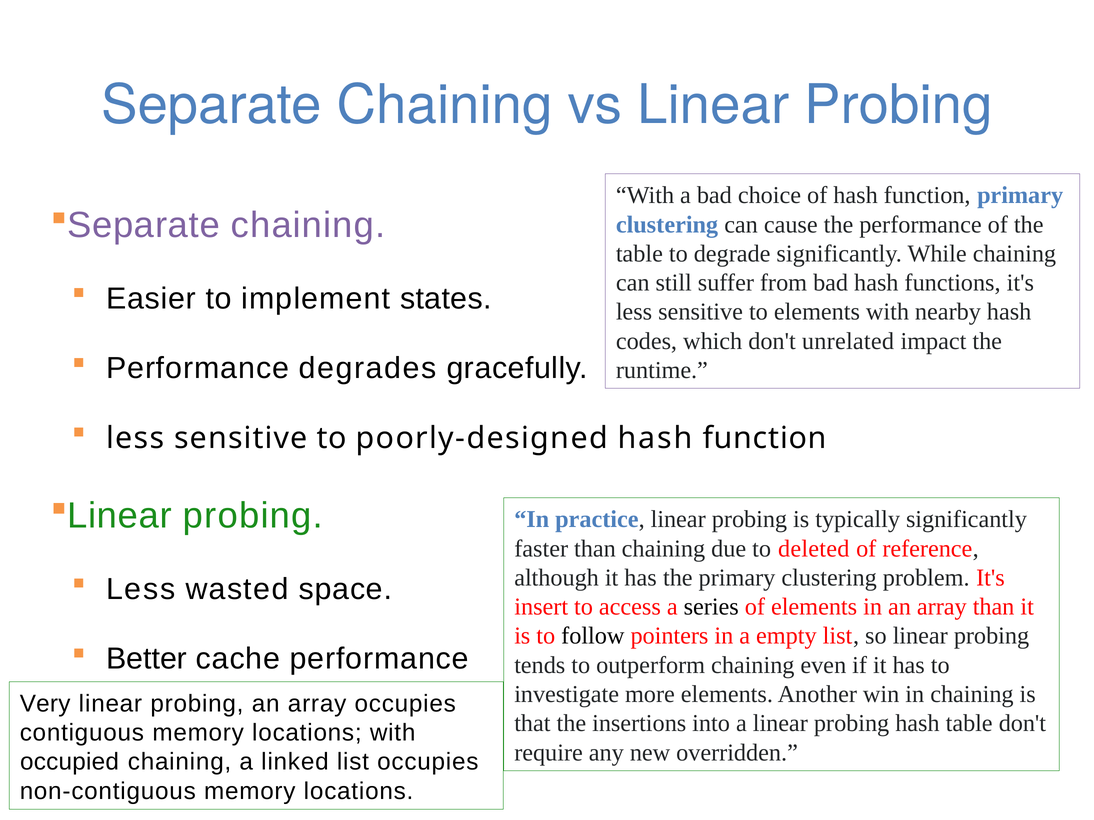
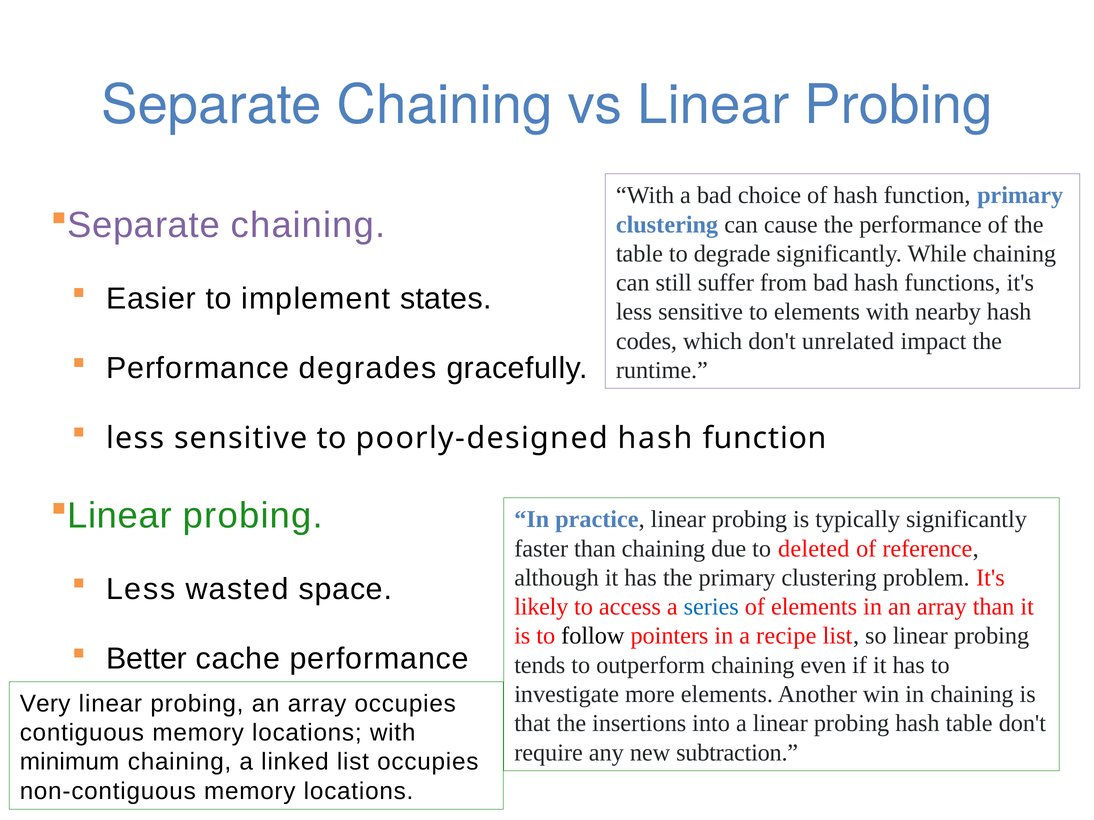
insert: insert -> likely (541, 607)
series colour: black -> blue (711, 607)
empty: empty -> recipe (786, 636)
overridden: overridden -> subtraction (737, 753)
occupied: occupied -> minimum (70, 762)
